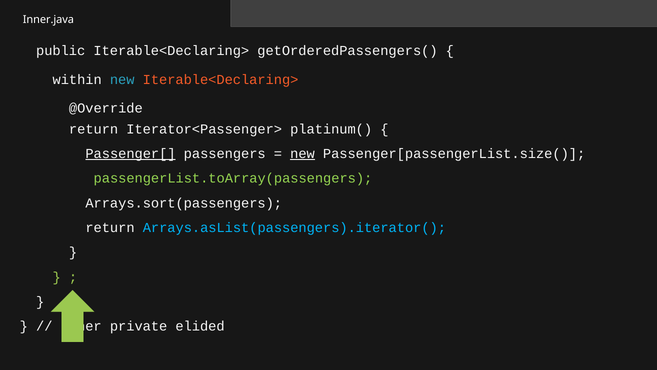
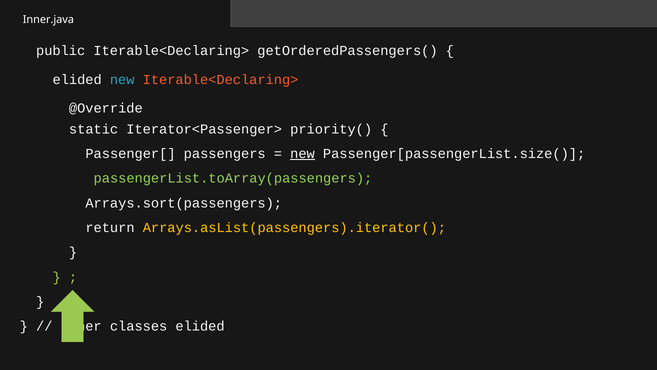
within: within -> elided (77, 80)
return: return -> static (94, 129)
platinum(: platinum( -> priority( (331, 129)
Passenger[ underline: present -> none (131, 154)
Arrays.asList(passengers).iterator( colour: light blue -> yellow (294, 227)
private: private -> classes (139, 326)
